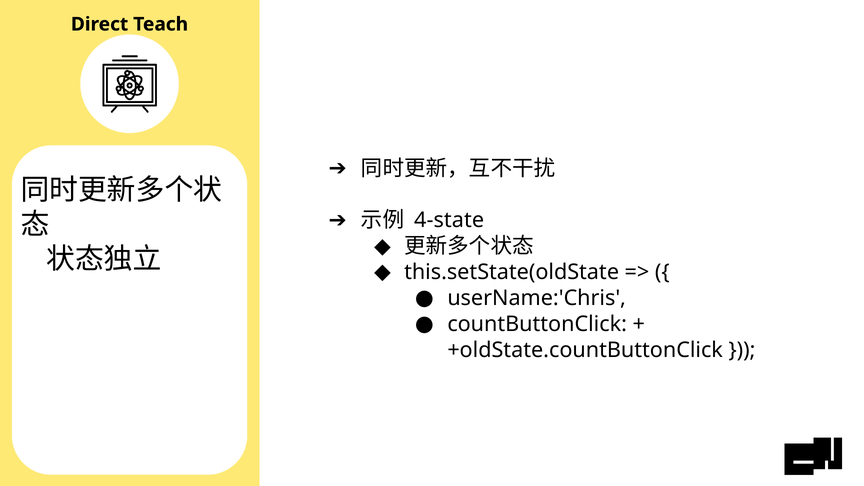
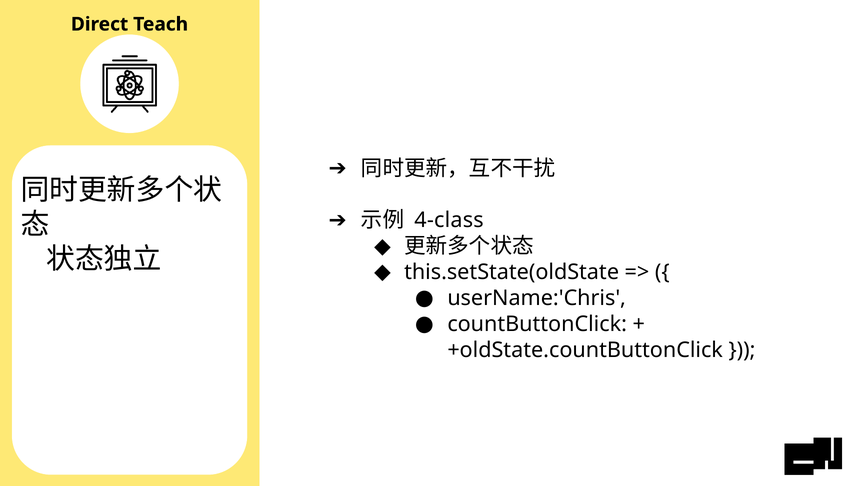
4-state: 4-state -> 4-class (449, 220)
